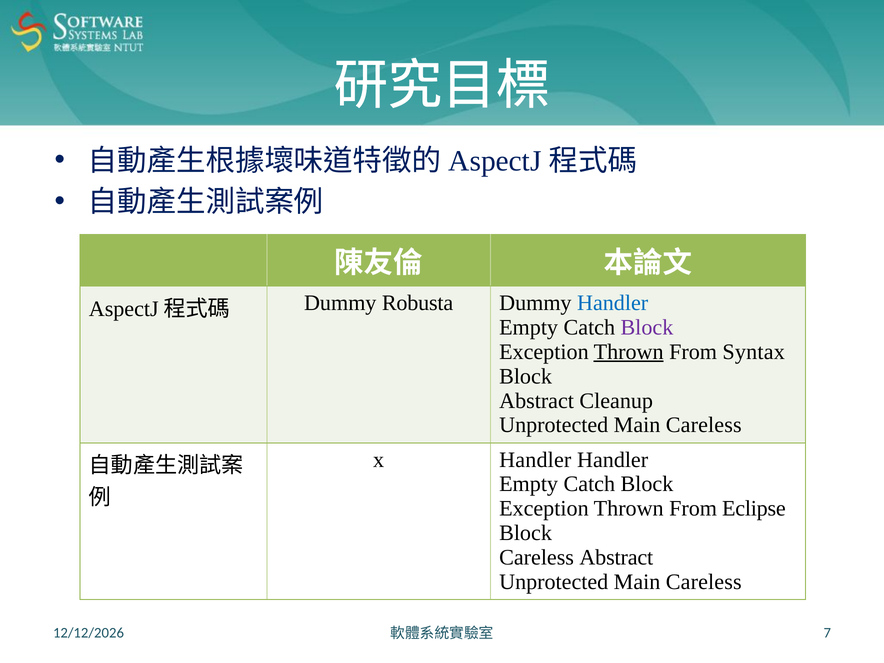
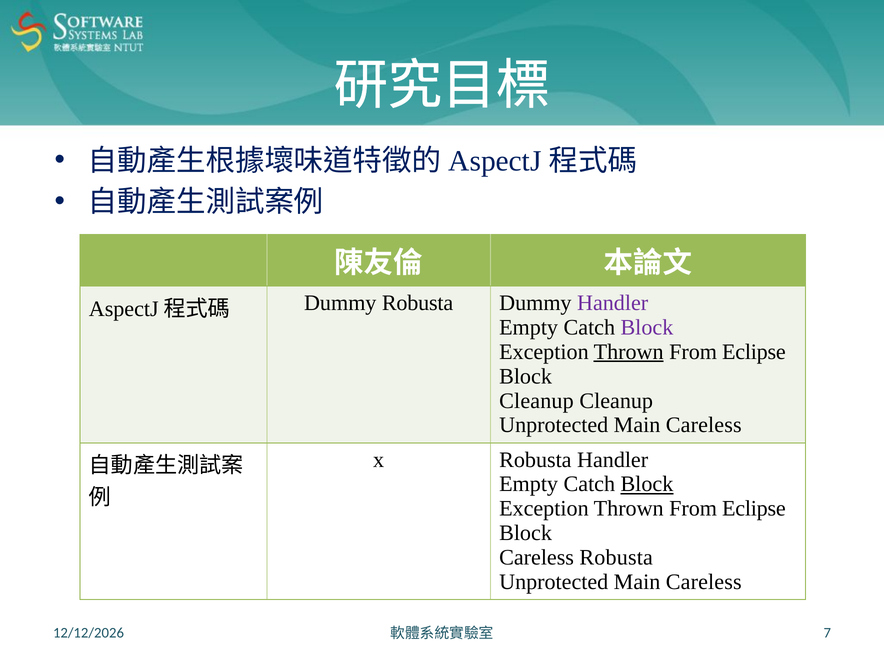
Handler colour: blue -> purple (613, 303)
Syntax: Syntax -> Eclipse (754, 352)
Abstract: Abstract -> Cleanup (536, 401)
x Handler: Handler -> Robusta (535, 460)
Block underline: none -> present (647, 484)
Careless Abstract: Abstract -> Robusta (616, 558)
